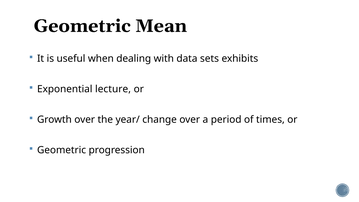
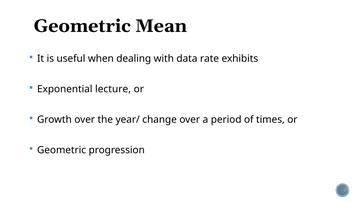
sets: sets -> rate (210, 59)
